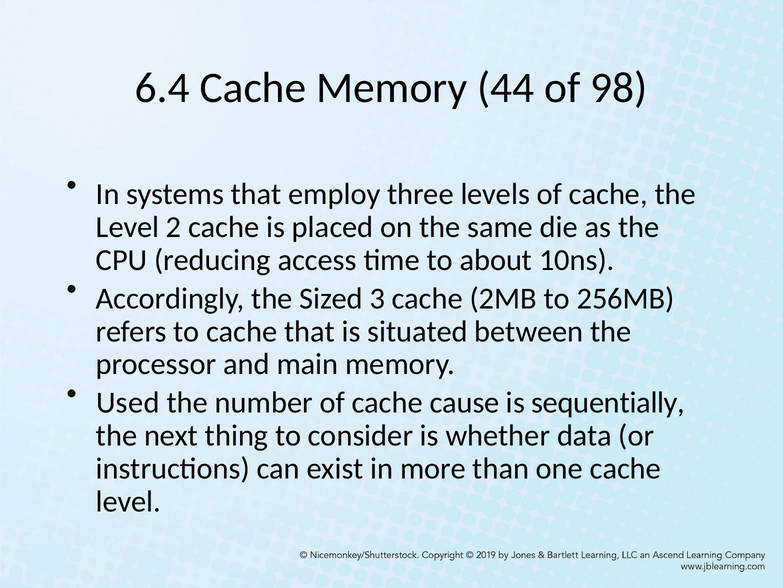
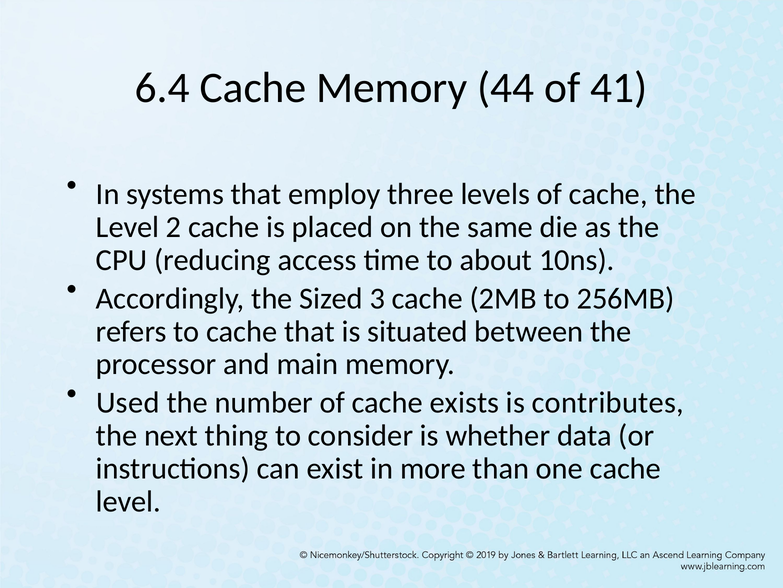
98: 98 -> 41 (619, 88)
cause: cause -> exists (464, 402)
sequentially: sequentially -> contributes (608, 402)
